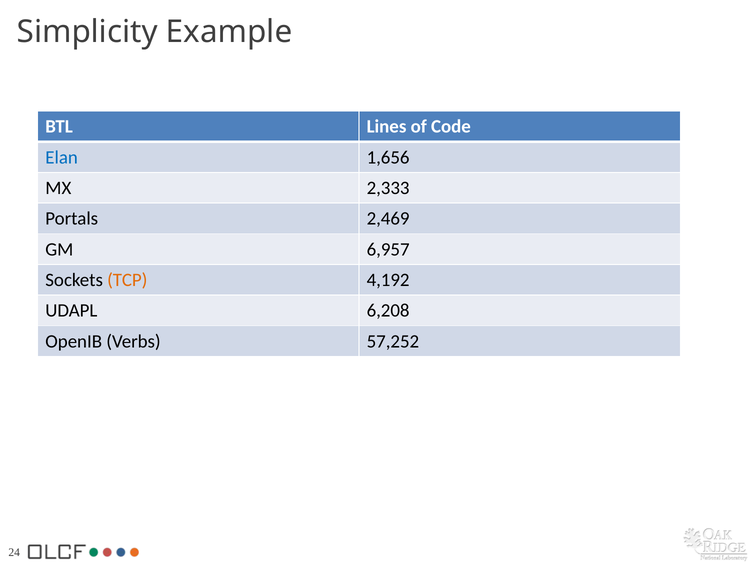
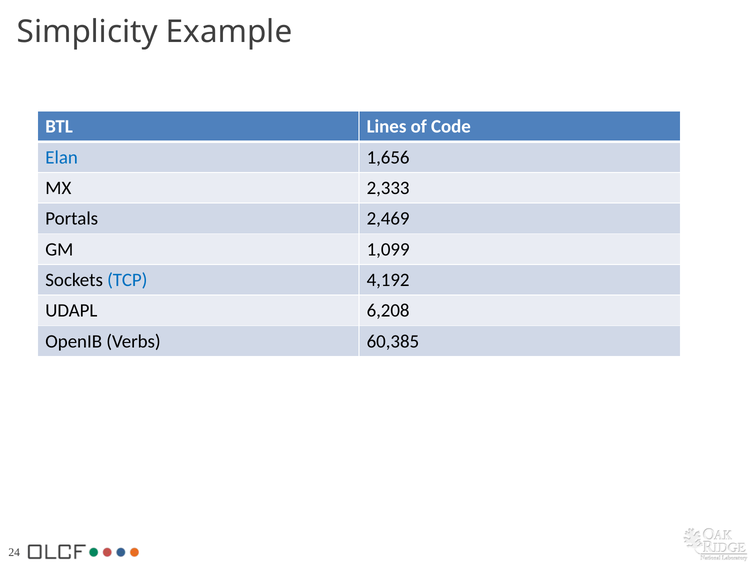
6,957: 6,957 -> 1,099 (388, 249)
TCP colour: orange -> blue (127, 280)
57,252: 57,252 -> 60,385 (393, 341)
